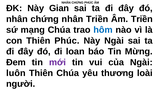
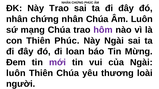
Này Gian: Gian -> Trao (59, 8)
nhân Triền: Triền -> Chúa (97, 19)
Âm Triền: Triền -> Luôn (142, 19)
hôm colour: blue -> purple (103, 30)
